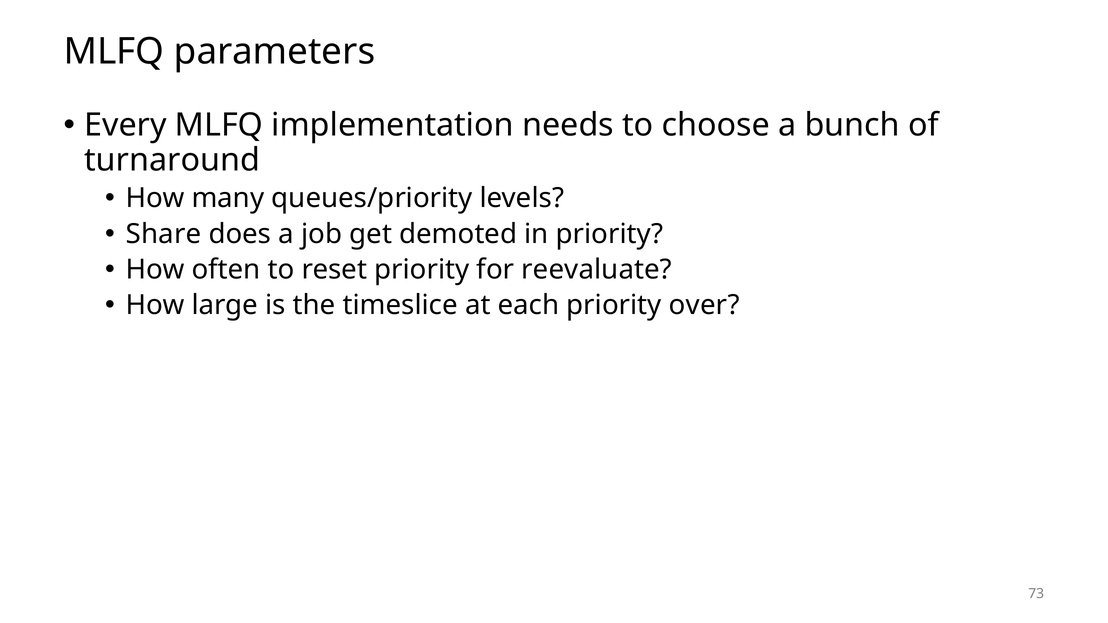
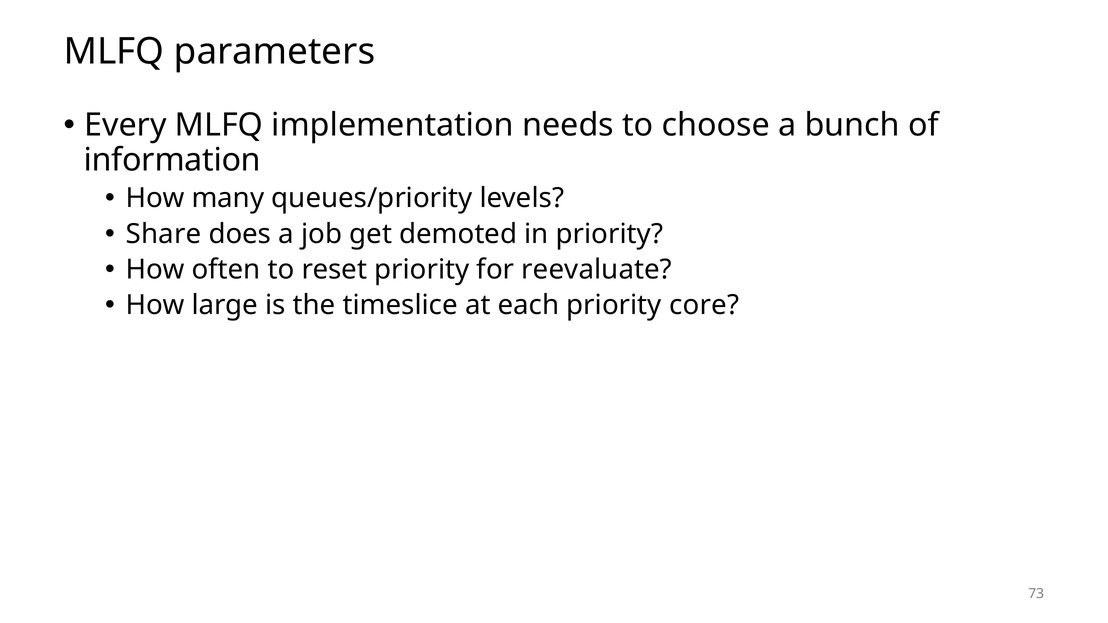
turnaround: turnaround -> information (172, 160)
over: over -> core (704, 305)
